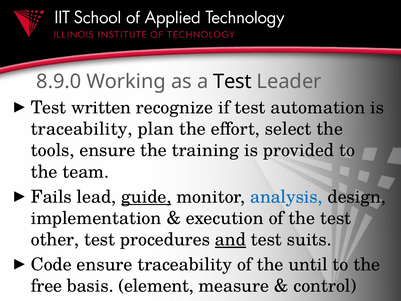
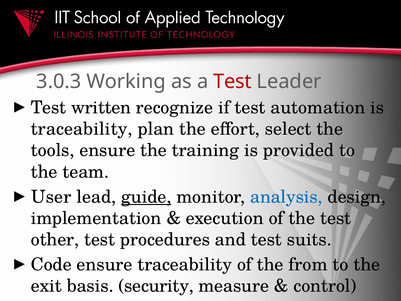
8.9.0: 8.9.0 -> 3.0.3 (59, 82)
Test colour: black -> red (233, 82)
Fails: Fails -> User (51, 197)
and underline: present -> none (230, 239)
until: until -> from (308, 264)
free: free -> exit (46, 286)
element: element -> security (156, 286)
